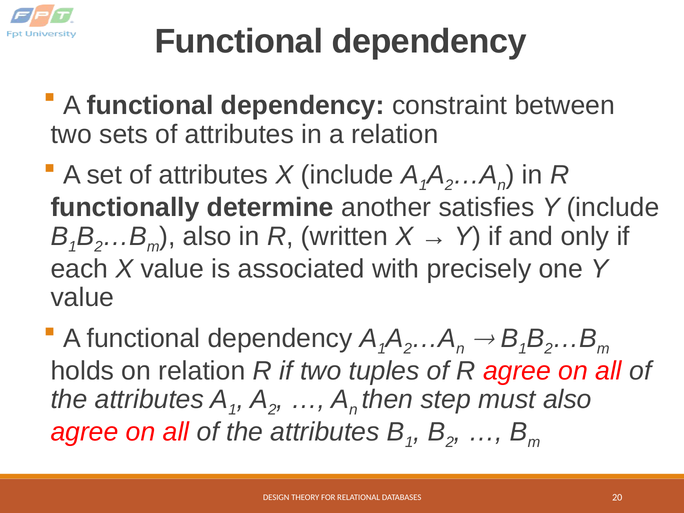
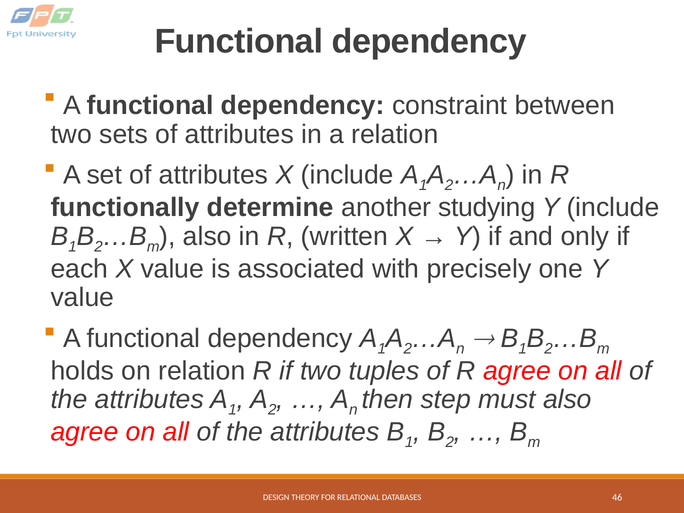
satisfies: satisfies -> studying (487, 208)
20: 20 -> 46 (617, 497)
